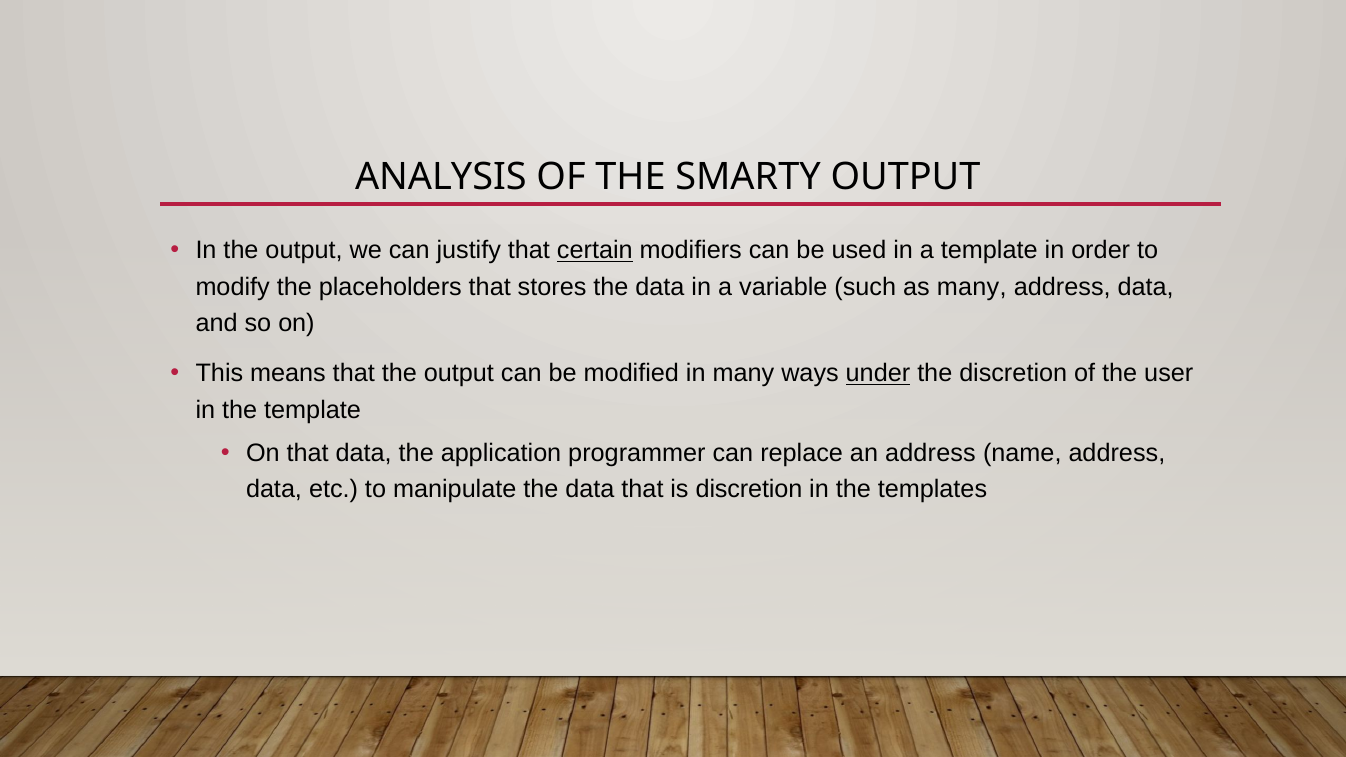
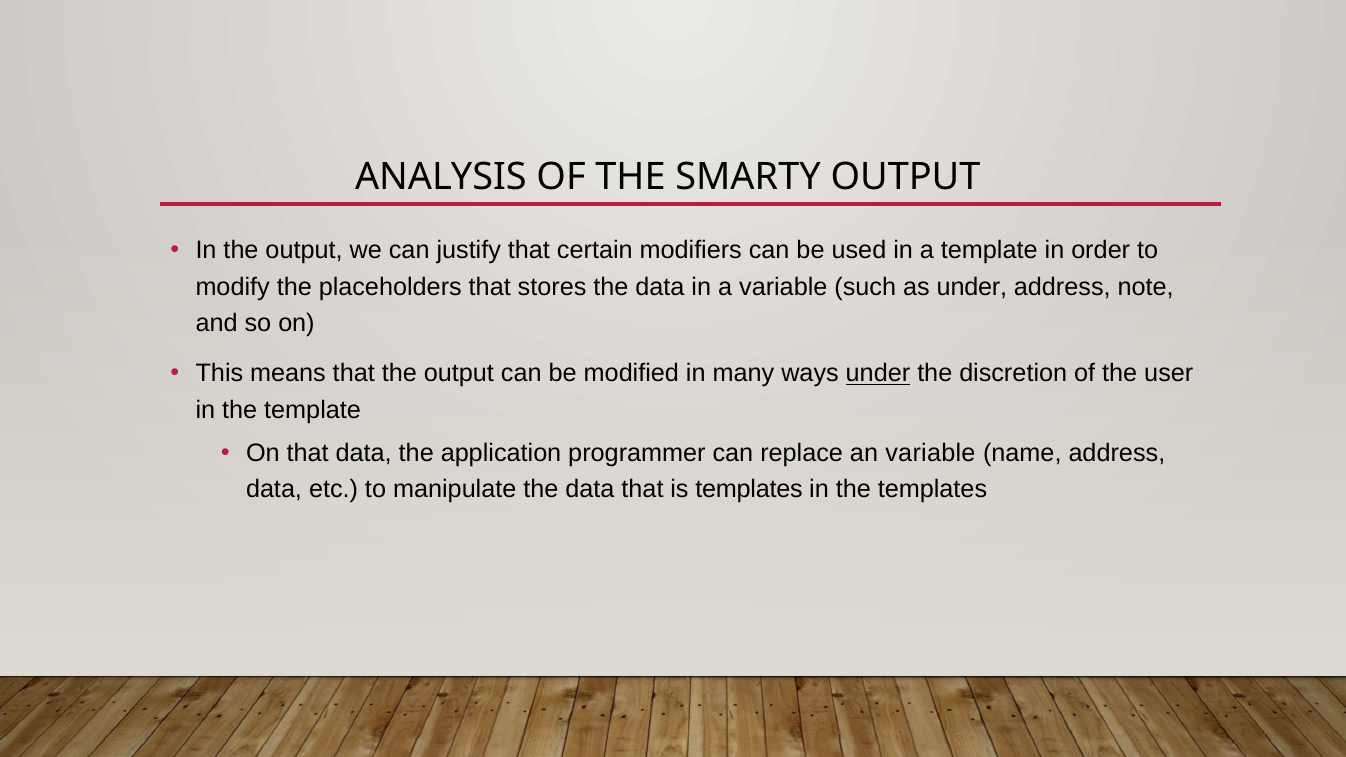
certain underline: present -> none (595, 251)
as many: many -> under (972, 287)
data: data -> note (1146, 287)
an address: address -> variable (930, 453)
is discretion: discretion -> templates (749, 490)
